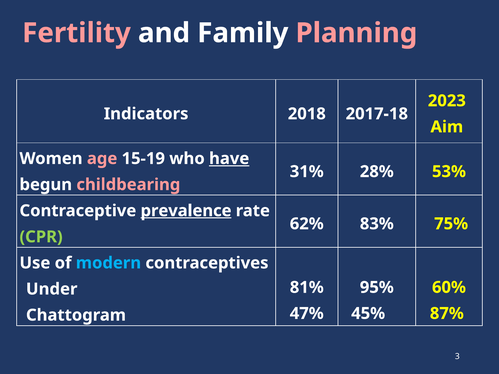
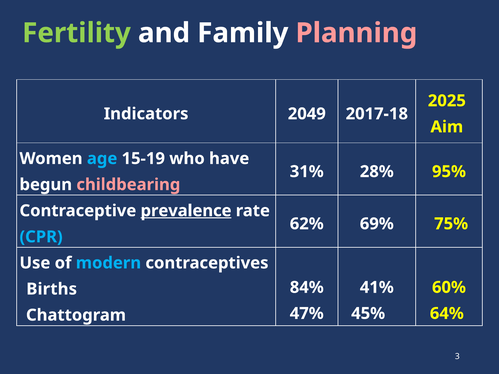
Fertility colour: pink -> light green (76, 33)
2023: 2023 -> 2025 (447, 101)
2018: 2018 -> 2049 (307, 114)
age colour: pink -> light blue (102, 159)
have underline: present -> none (229, 159)
53%: 53% -> 95% (449, 172)
83%: 83% -> 69% (377, 224)
CPR colour: light green -> light blue (41, 237)
81%: 81% -> 84% (307, 288)
95%: 95% -> 41% (377, 288)
Under: Under -> Births (52, 289)
87%: 87% -> 64% (447, 314)
